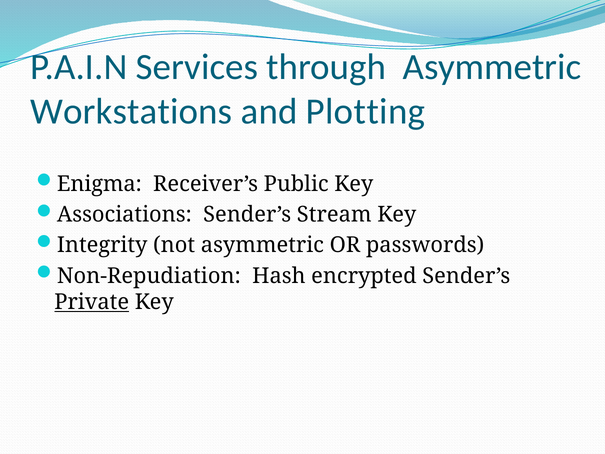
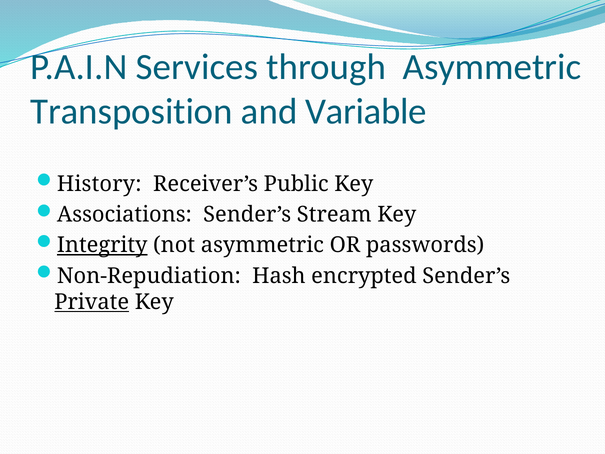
Workstations: Workstations -> Transposition (131, 111)
Plotting: Plotting -> Variable (366, 111)
Enigma: Enigma -> History (99, 184)
Integrity underline: none -> present (102, 245)
